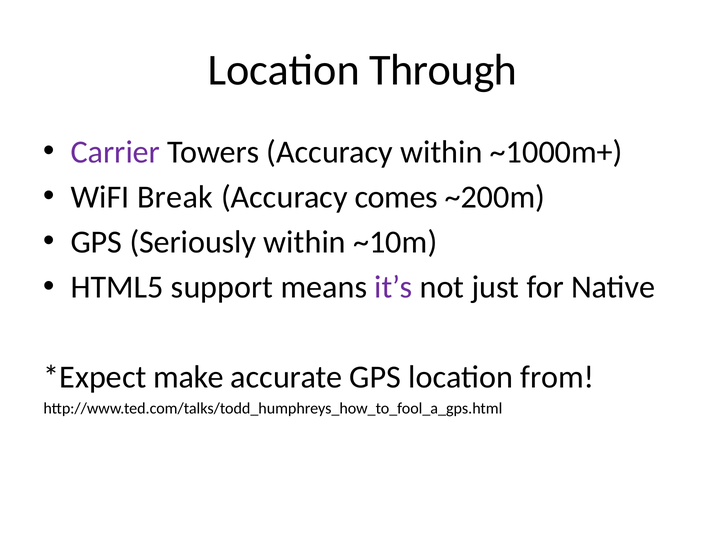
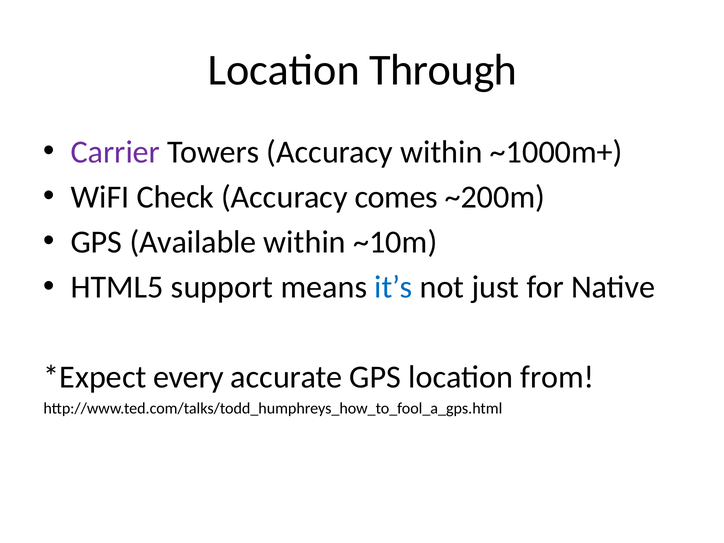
Break: Break -> Check (175, 197)
Seriously: Seriously -> Available (193, 242)
it’s colour: purple -> blue (393, 287)
make: make -> every (189, 377)
